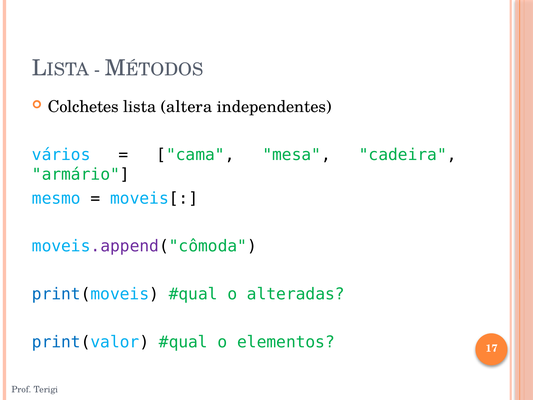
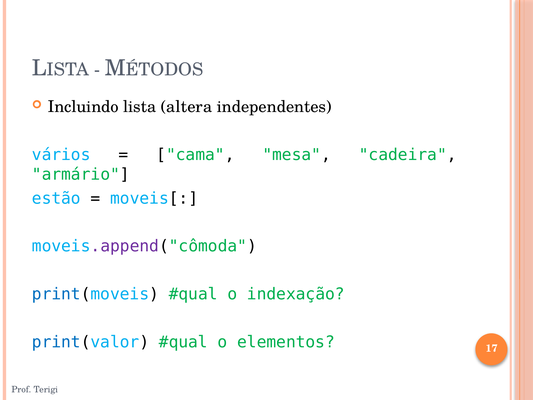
Colchetes: Colchetes -> Incluindo (83, 107)
mesmo: mesmo -> estão (56, 198)
alteradas: alteradas -> indexação (296, 294)
